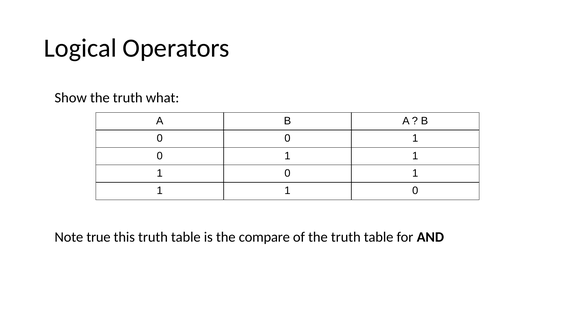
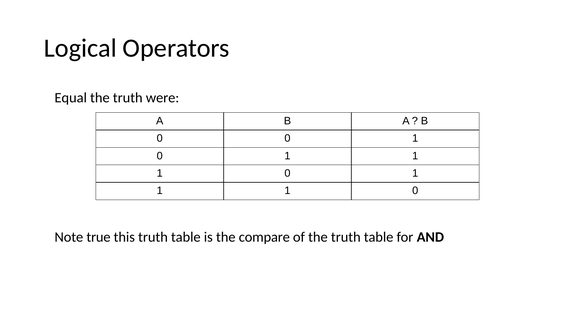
Show: Show -> Equal (71, 98)
what: what -> were (163, 98)
